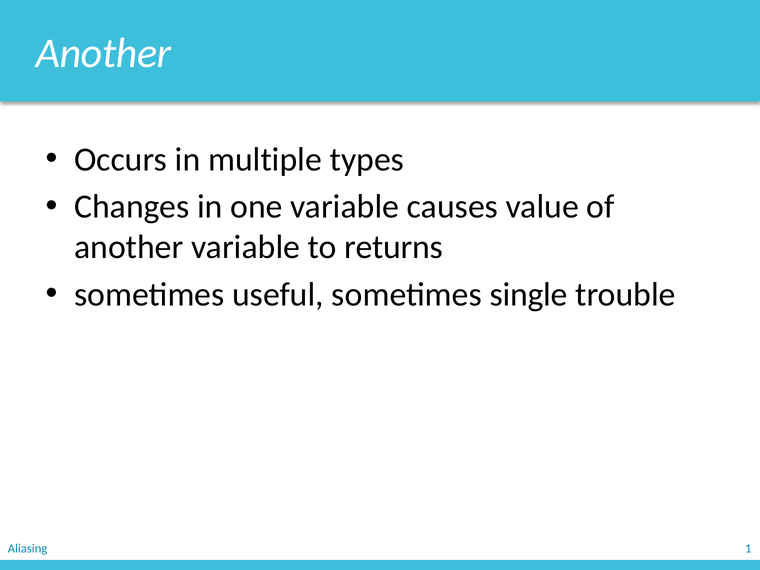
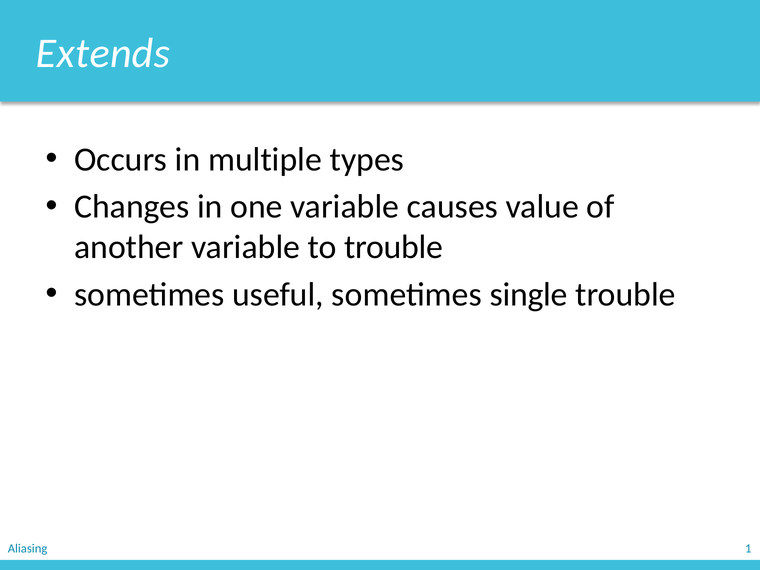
Another: Another -> Extends (103, 53)
to returns: returns -> trouble (393, 247)
